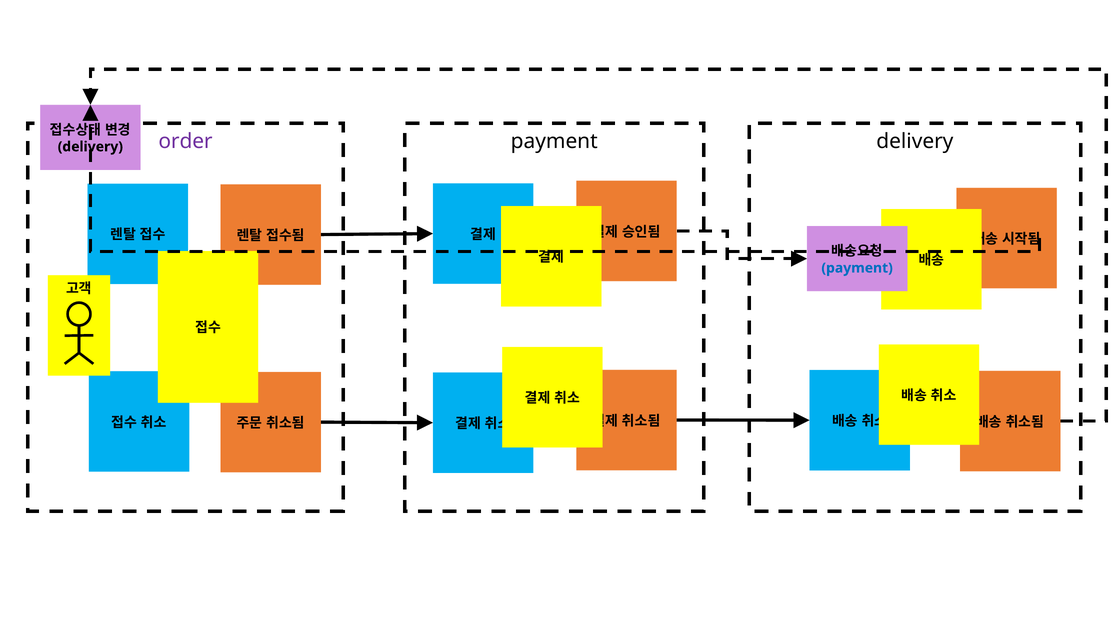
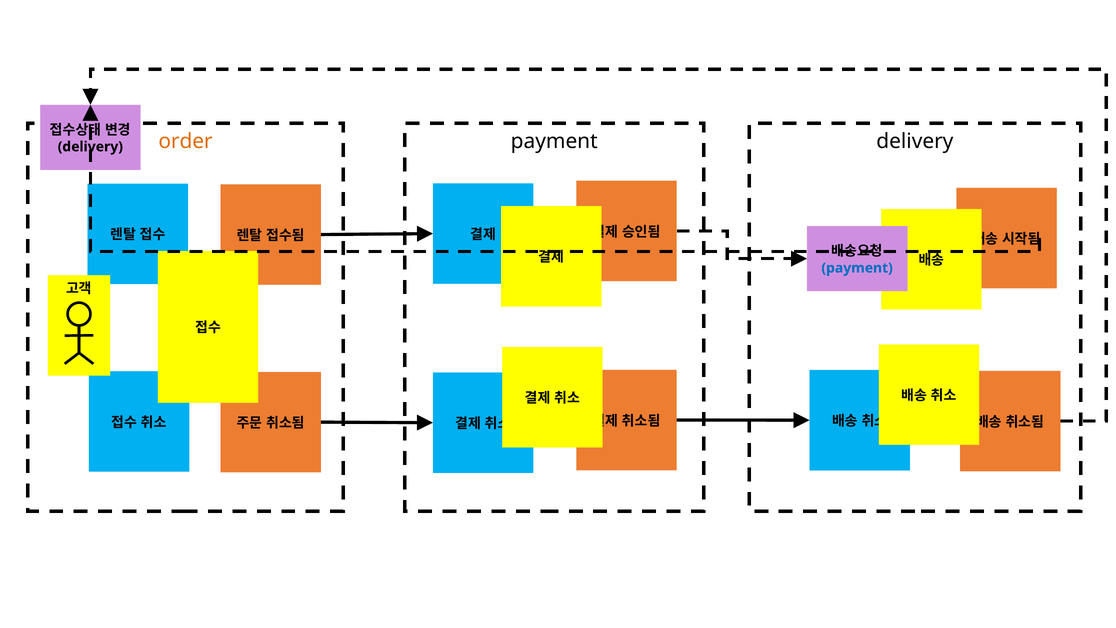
order colour: purple -> orange (186, 141)
